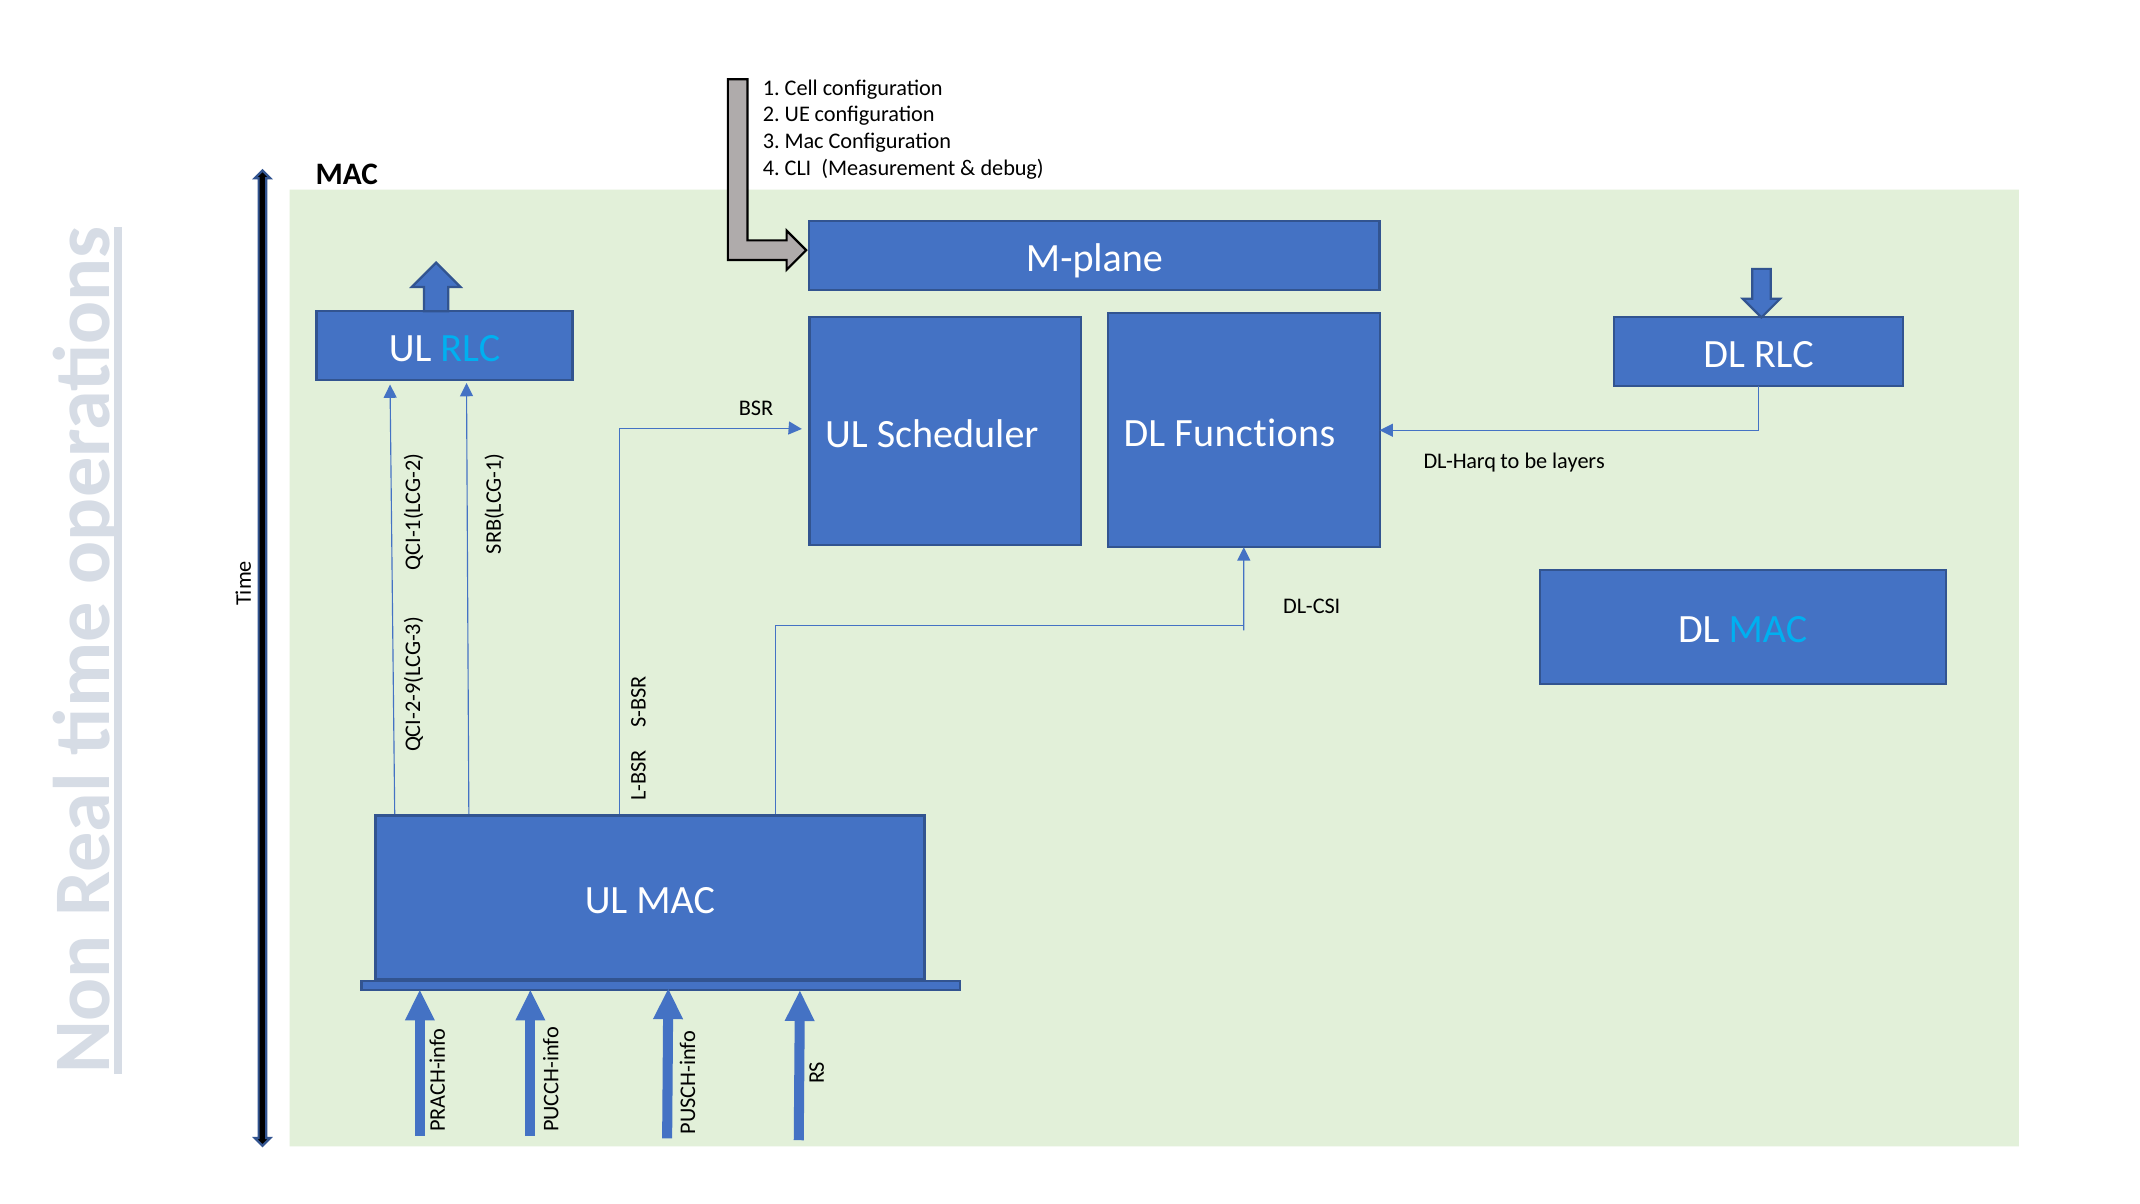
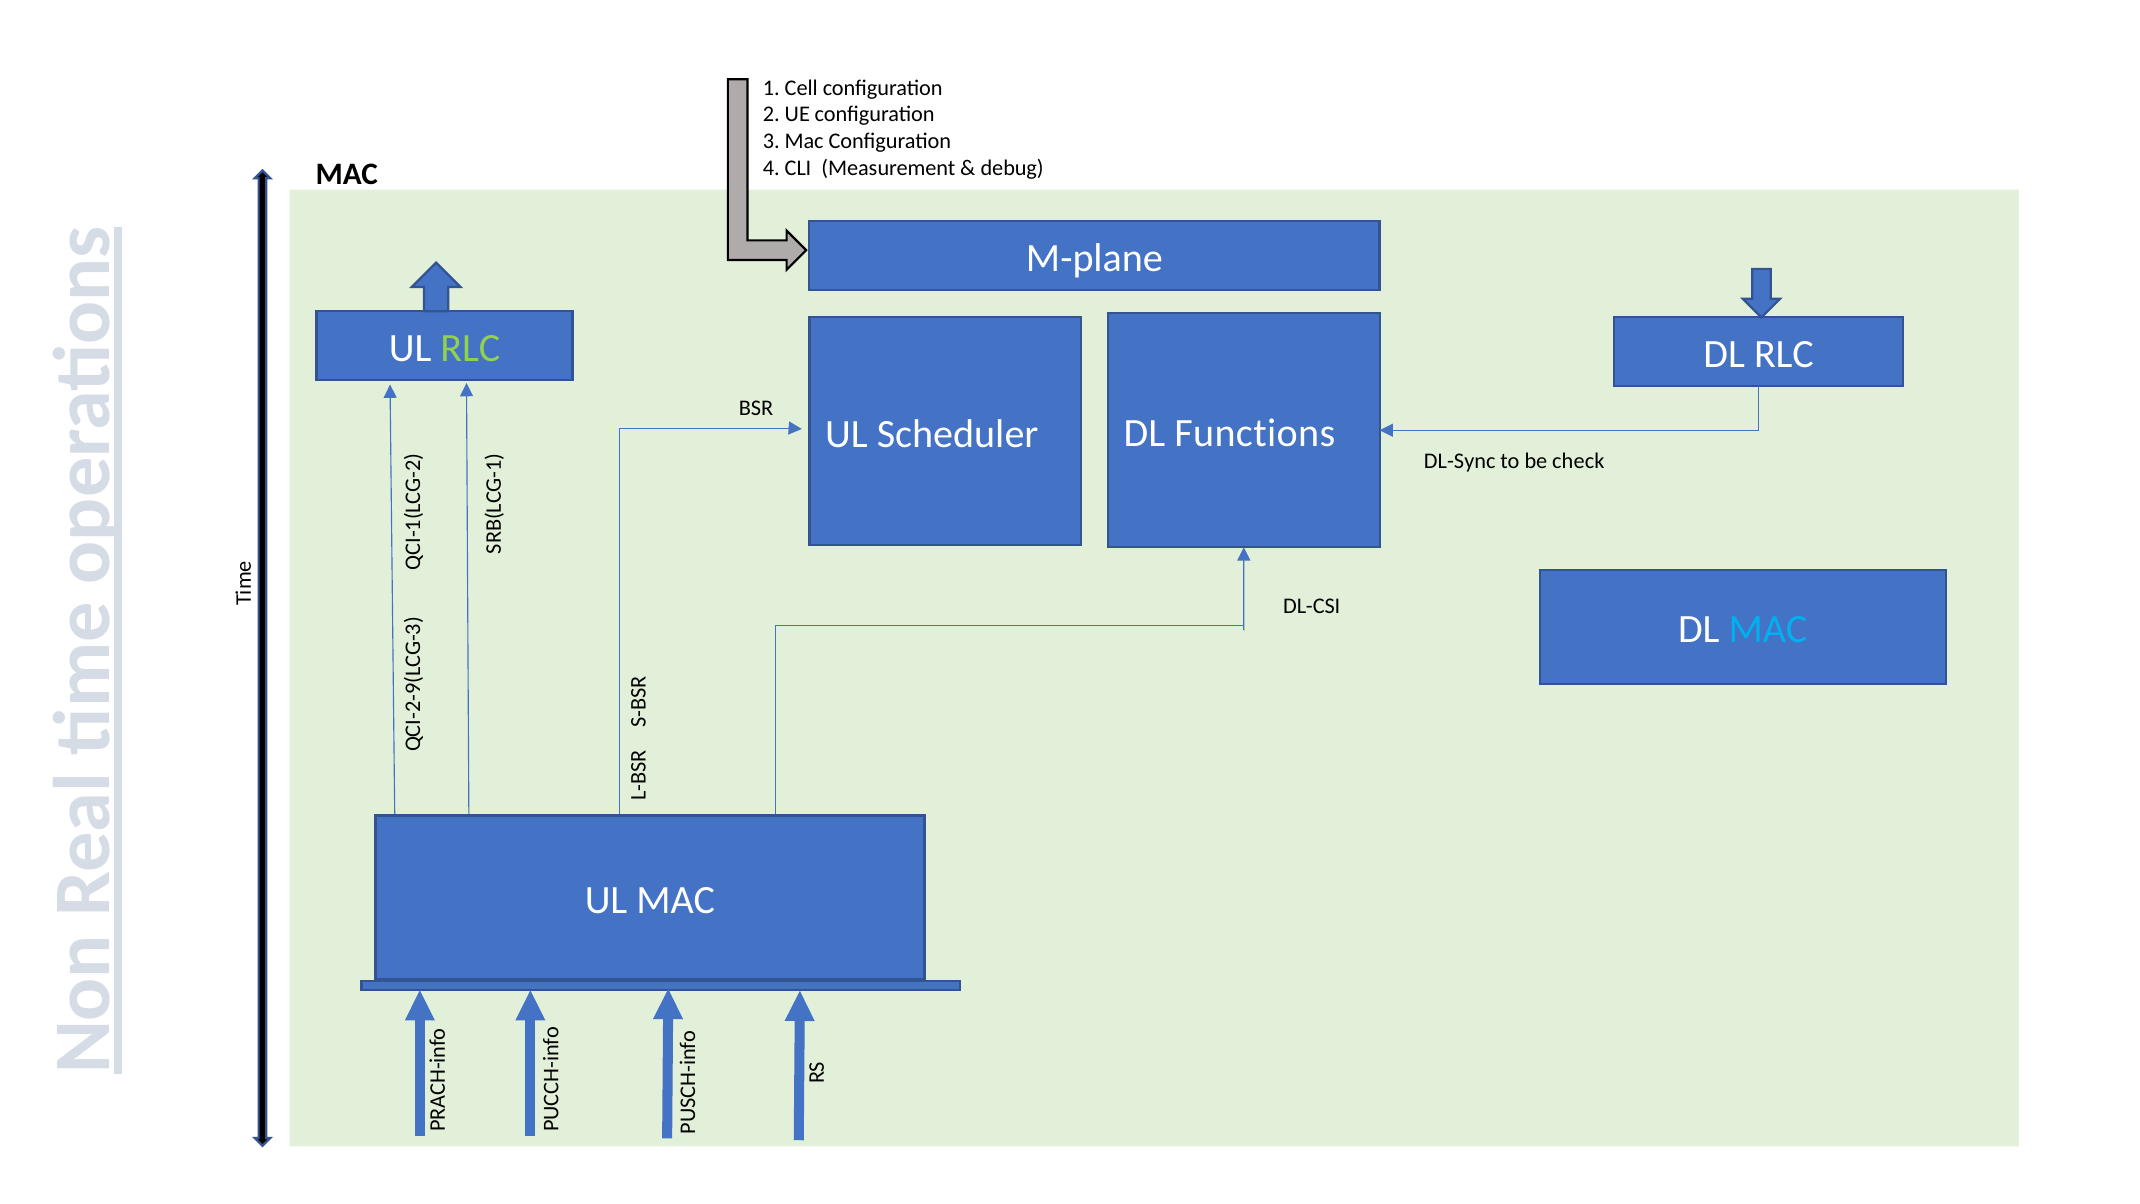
RLC colour: light blue -> light green (470, 349)
DL-Harq: DL-Harq -> DL-Sync (1460, 461)
layers: layers -> check (1578, 461)
